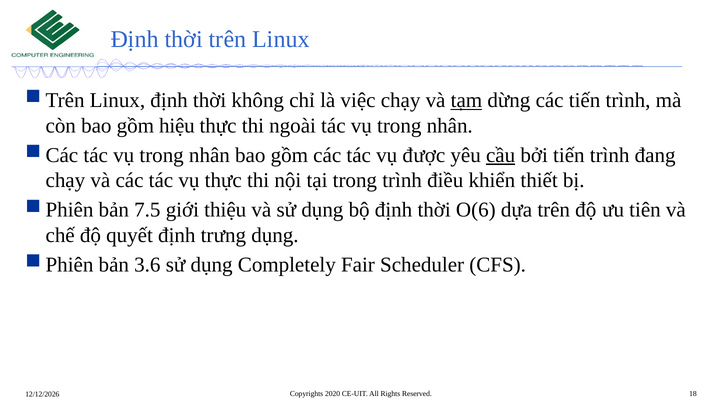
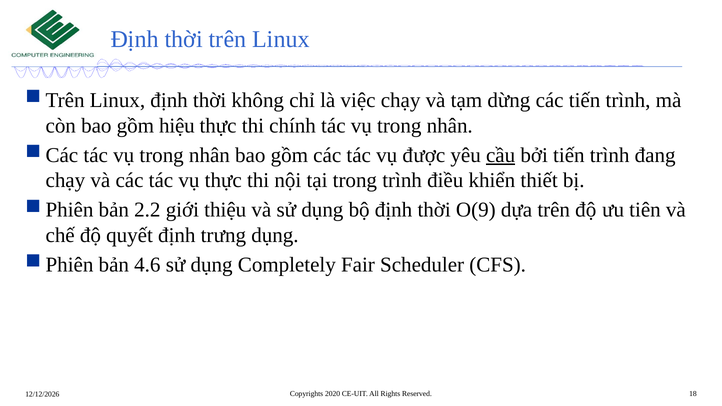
tạm underline: present -> none (466, 100)
ngoài: ngoài -> chính (293, 126)
7.5: 7.5 -> 2.2 (147, 210)
O(6: O(6 -> O(9 (476, 210)
3.6: 3.6 -> 4.6 (147, 265)
